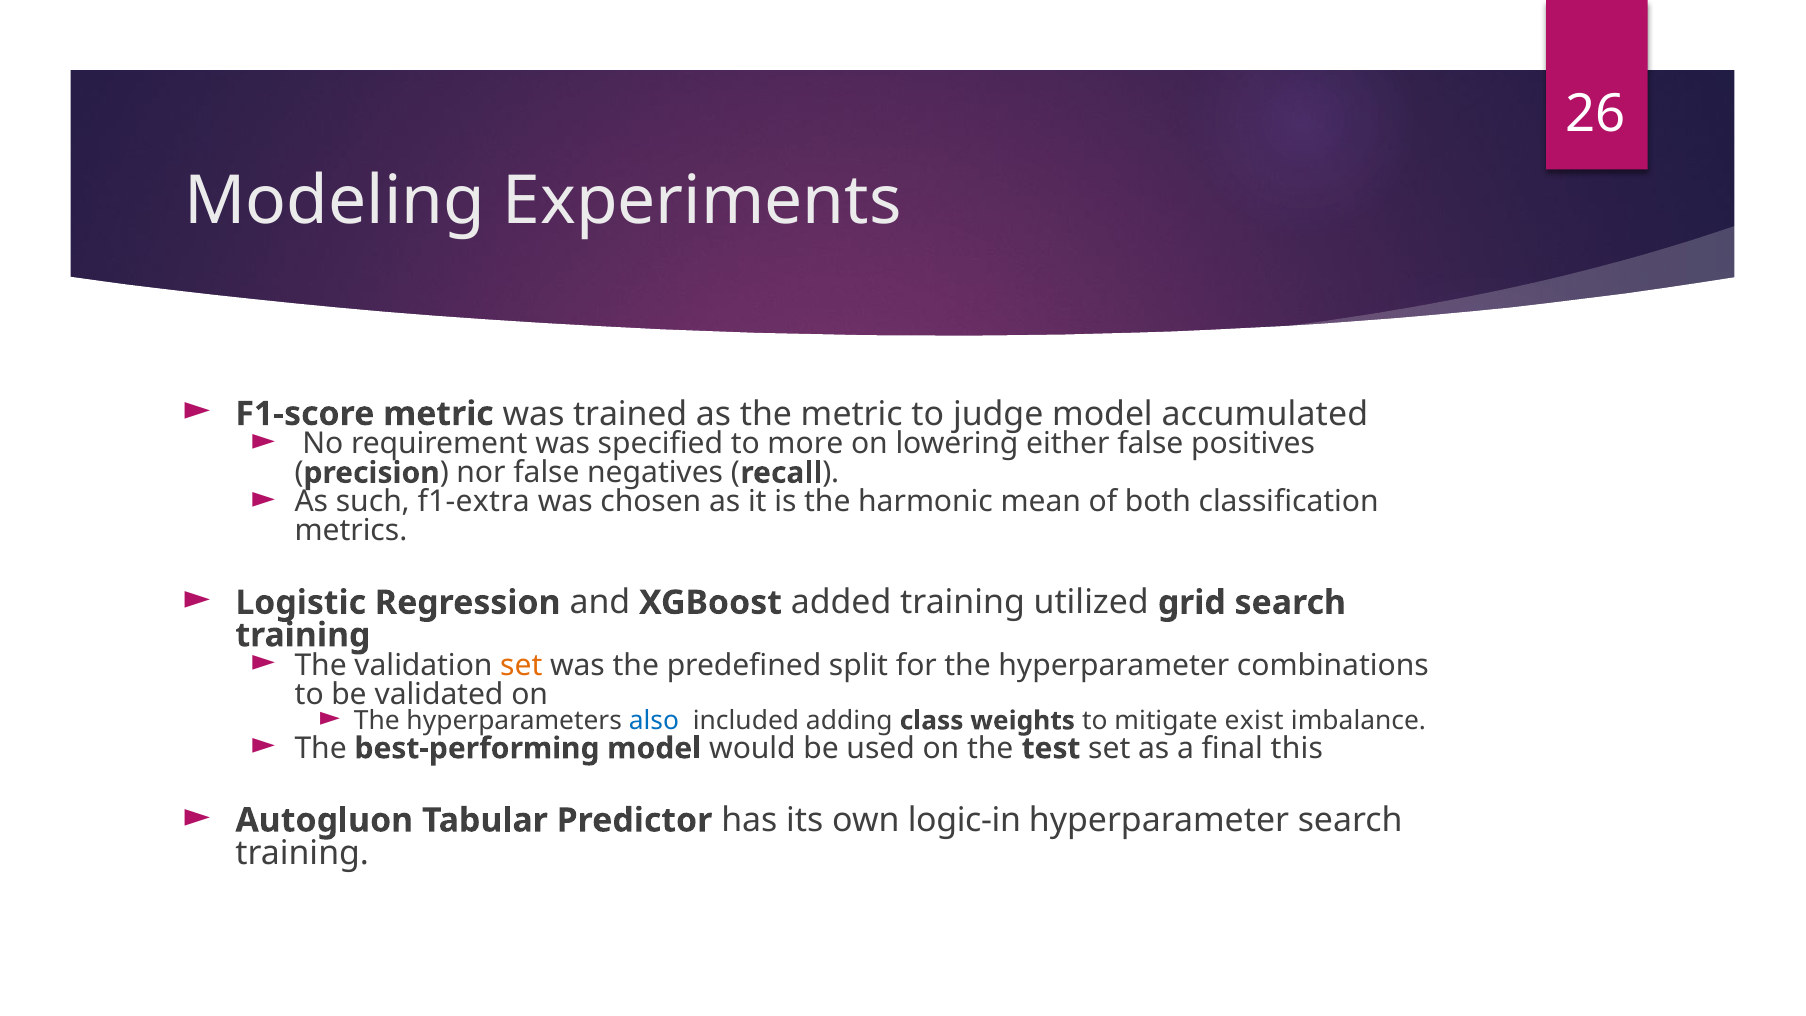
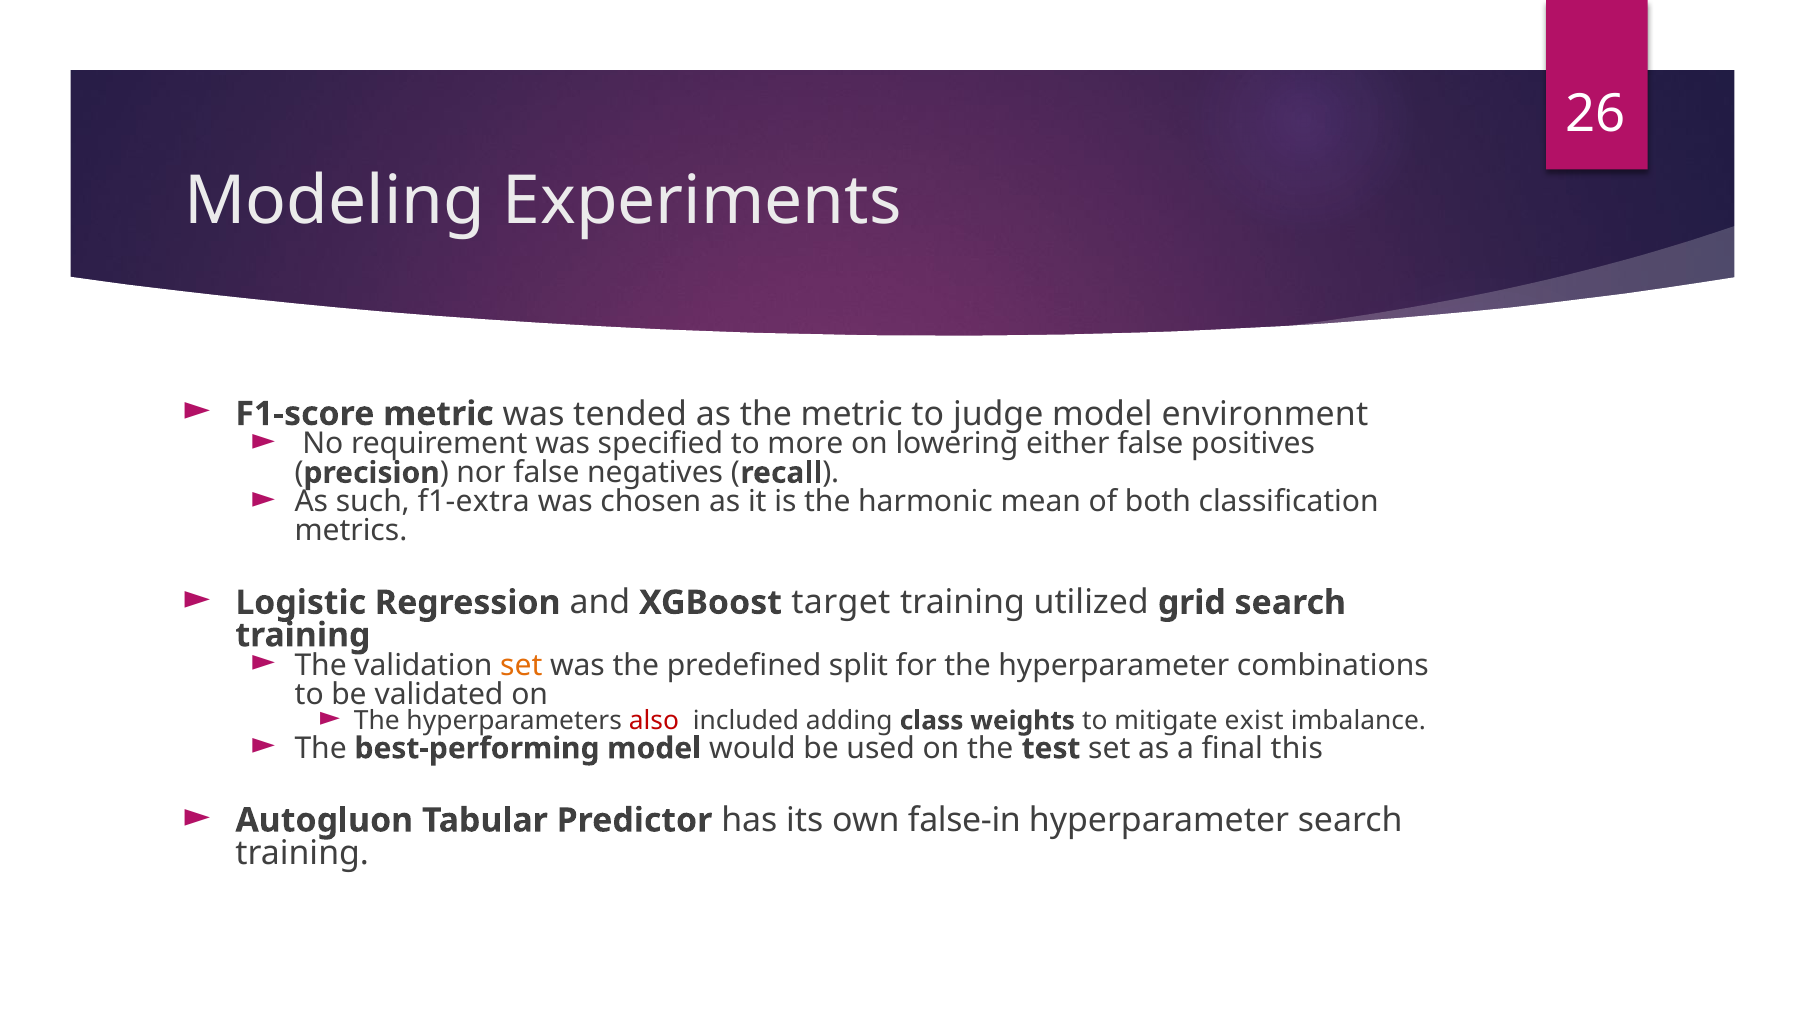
trained: trained -> tended (630, 414)
accumulated: accumulated -> environment (1265, 414)
added: added -> target (841, 603)
also colour: blue -> red (654, 721)
logic-in: logic-in -> false-in (964, 820)
